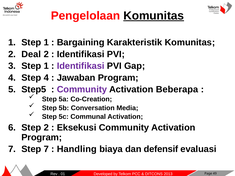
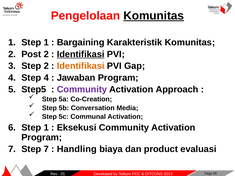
Deal: Deal -> Post (31, 54)
Identifikasi underline: none -> present (81, 54)
3 Step 1: 1 -> 2 (46, 66)
Identifikasi colour: purple -> orange (81, 66)
Beberapa: Beberapa -> Approach (177, 90)
6 Step 2: 2 -> 1 (46, 128)
defensif: defensif -> product (161, 149)
